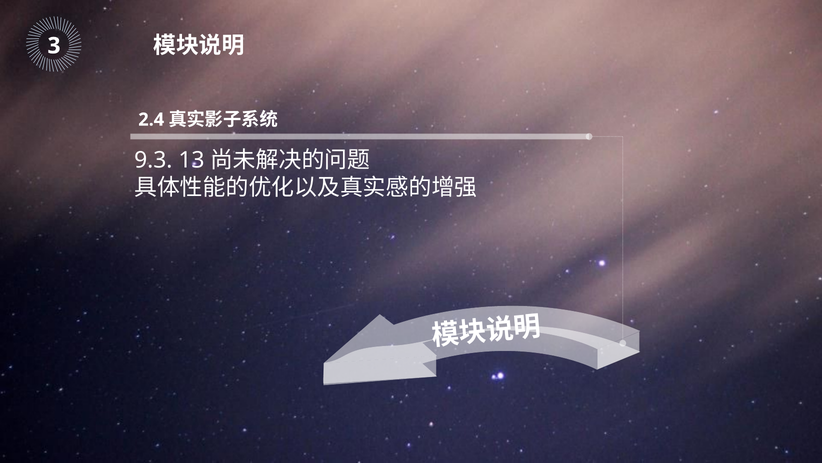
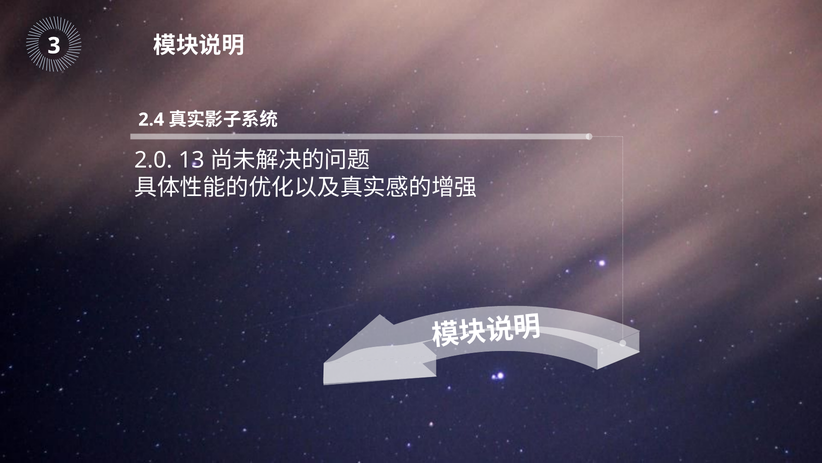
9.3: 9.3 -> 2.0 (153, 160)
